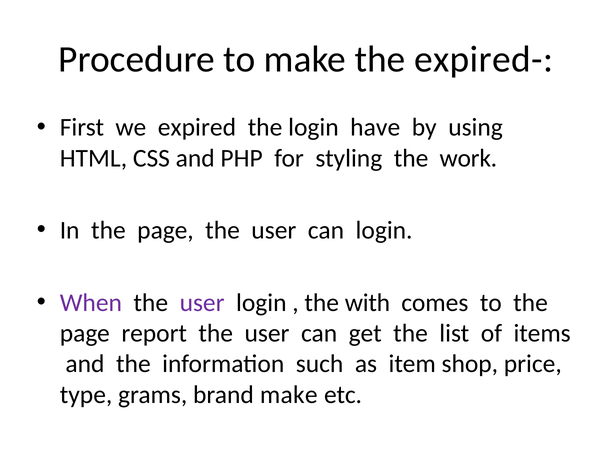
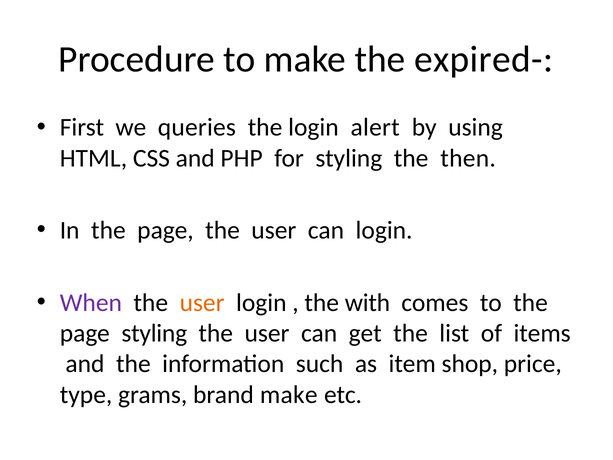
expired: expired -> queries (197, 127)
have: have -> alert (375, 127)
work: work -> then (468, 158)
user colour: purple -> orange (202, 303)
page report: report -> styling (154, 333)
